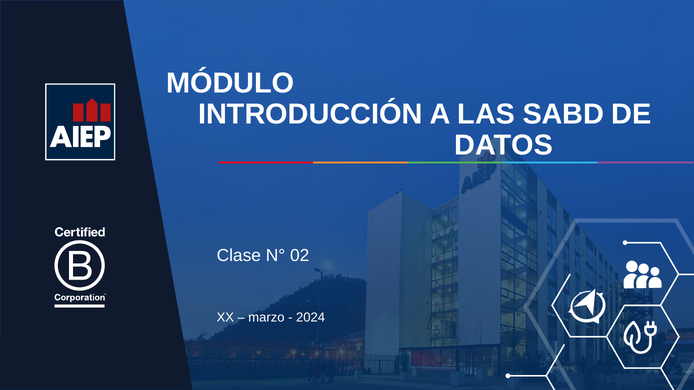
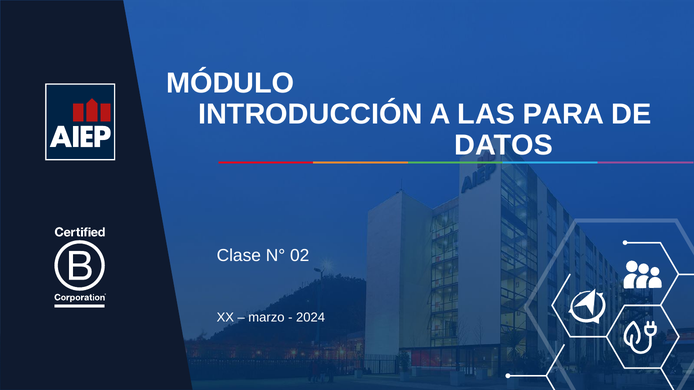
SABD: SABD -> PARA (563, 114)
